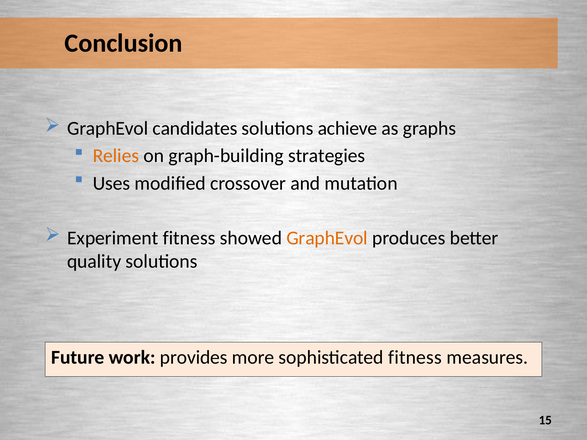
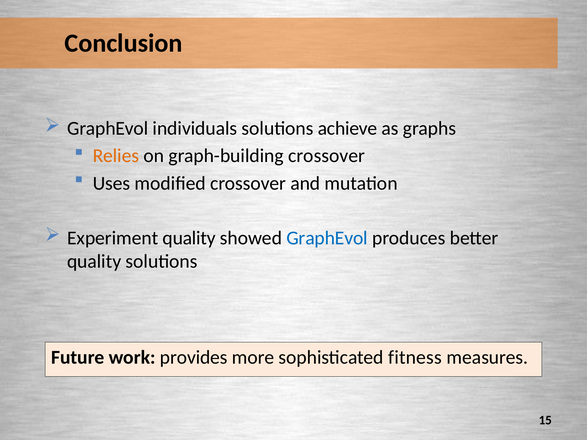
candidates: candidates -> individuals (195, 129)
graph-building strategies: strategies -> crossover (327, 156)
Experiment fitness: fitness -> quality (189, 238)
GraphEvol colour: orange -> blue (327, 238)
